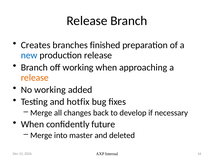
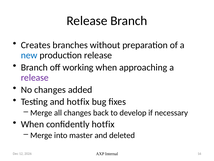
finished: finished -> without (105, 45)
release colour: orange -> purple (35, 77)
No working: working -> changes (50, 89)
confidently future: future -> hotfix (103, 124)
